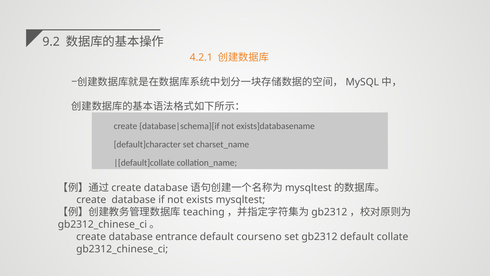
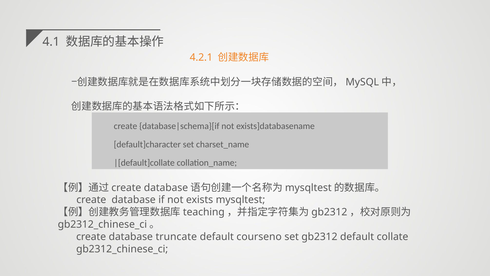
9.2: 9.2 -> 4.1 (51, 42)
entrance: entrance -> truncate (176, 236)
